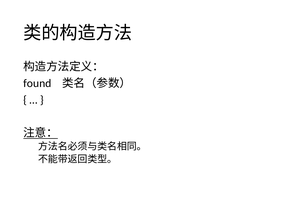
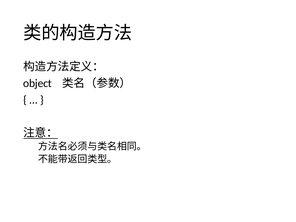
found: found -> object (37, 83)
